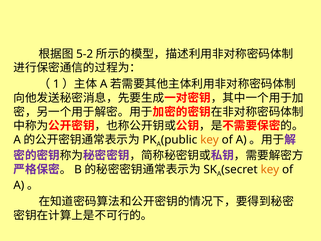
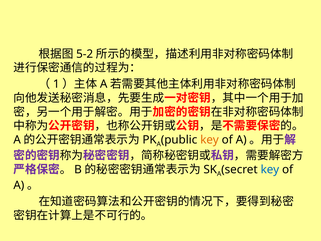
key colour: orange -> blue (270, 169)
